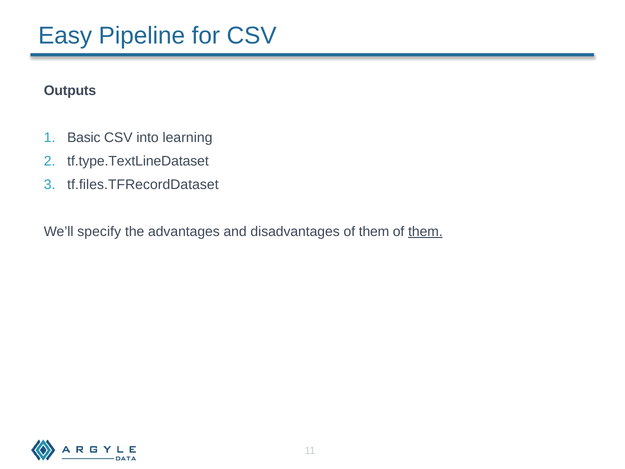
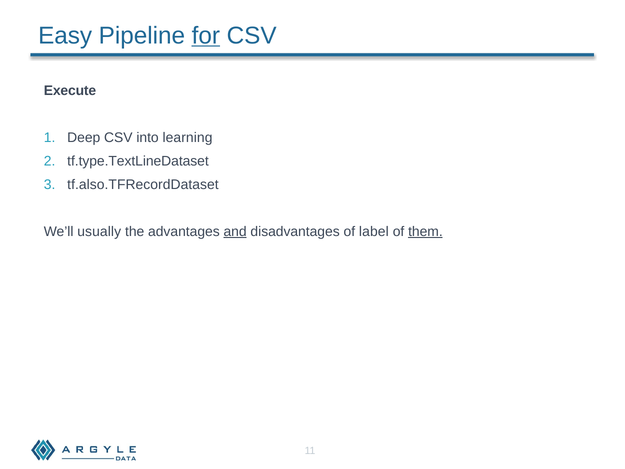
for underline: none -> present (206, 36)
Outputs: Outputs -> Execute (70, 90)
Basic: Basic -> Deep (84, 137)
tf.files.TFRecordDataset: tf.files.TFRecordDataset -> tf.also.TFRecordDataset (143, 184)
specify: specify -> usually (99, 231)
and underline: none -> present (235, 231)
disadvantages of them: them -> label (374, 231)
